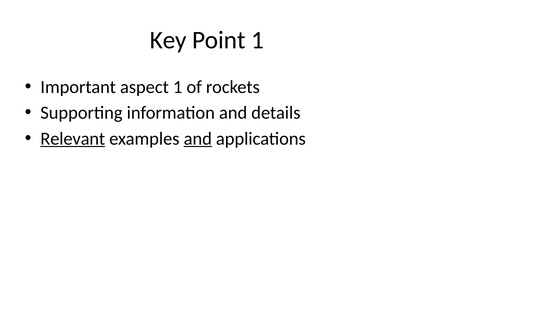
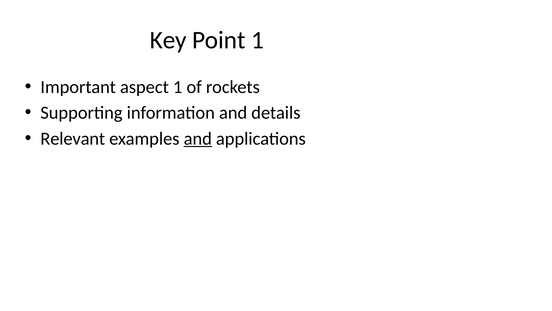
Relevant underline: present -> none (73, 138)
